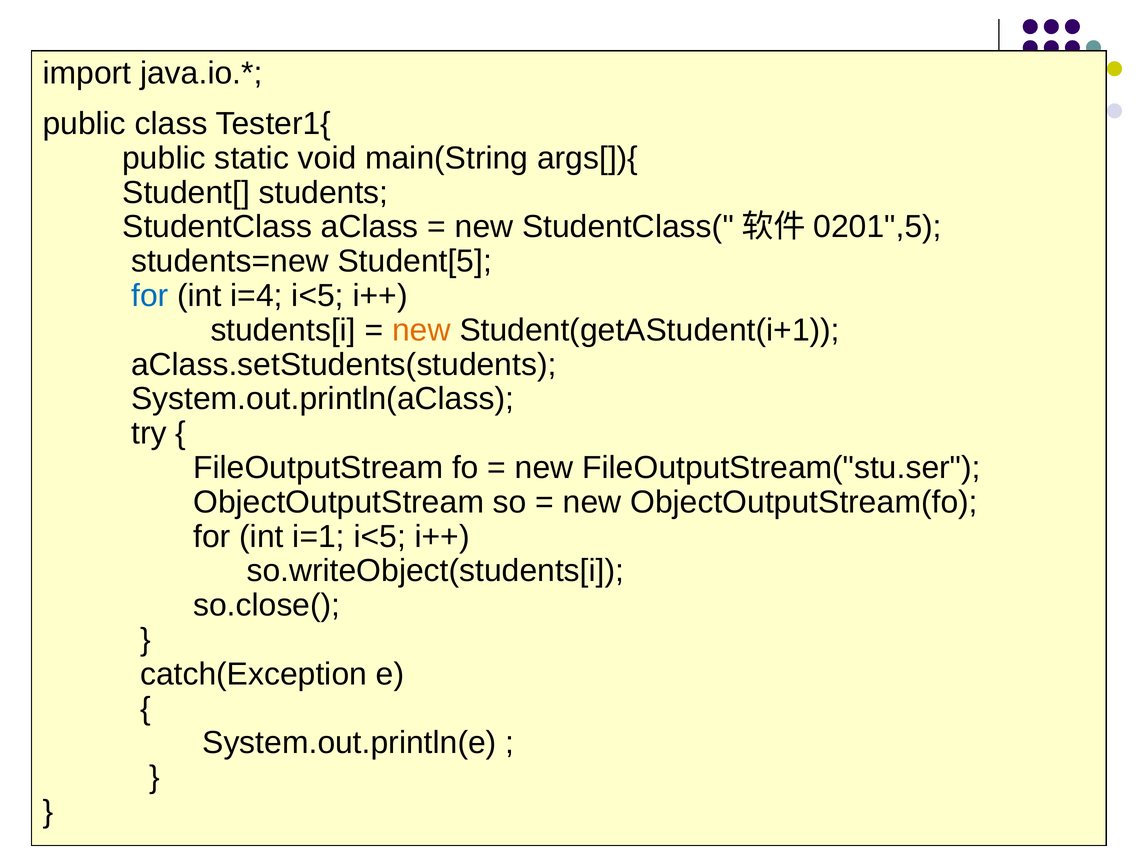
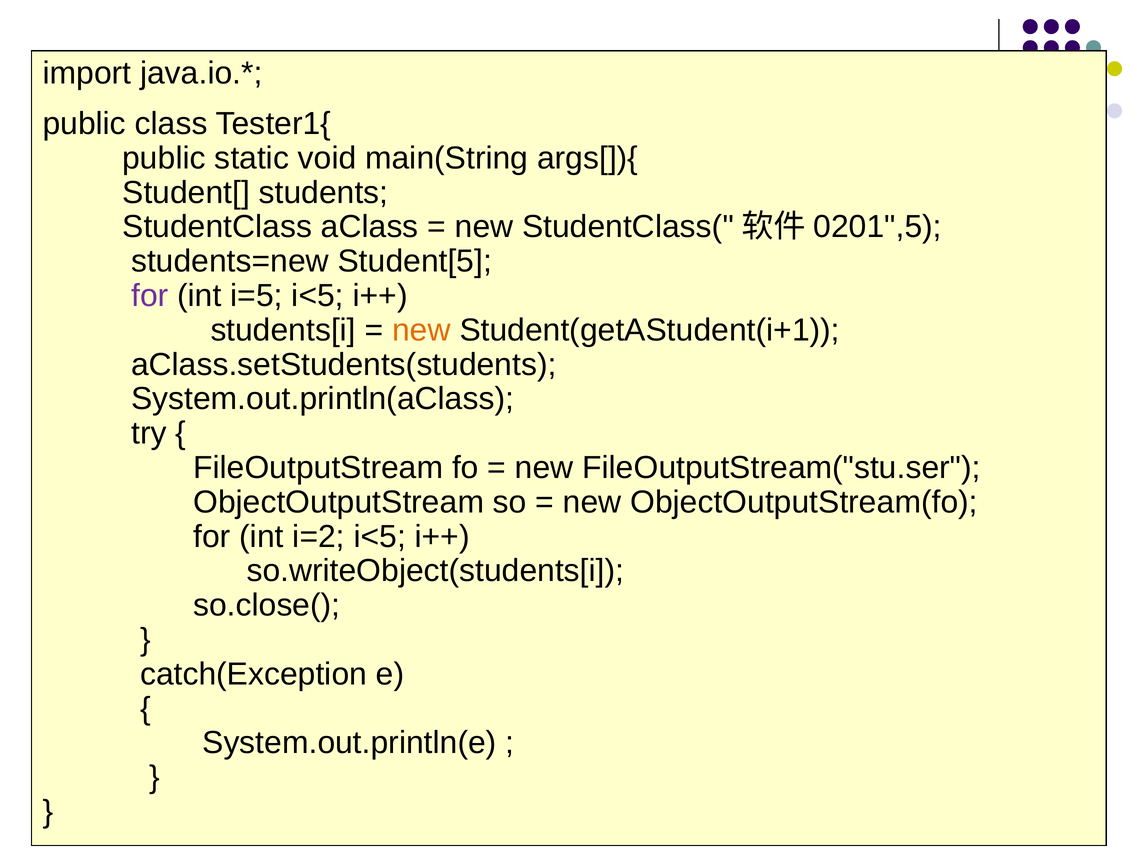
for colour: blue -> purple (150, 296)
i=4: i=4 -> i=5 (256, 296)
i=1: i=1 -> i=2 (319, 537)
